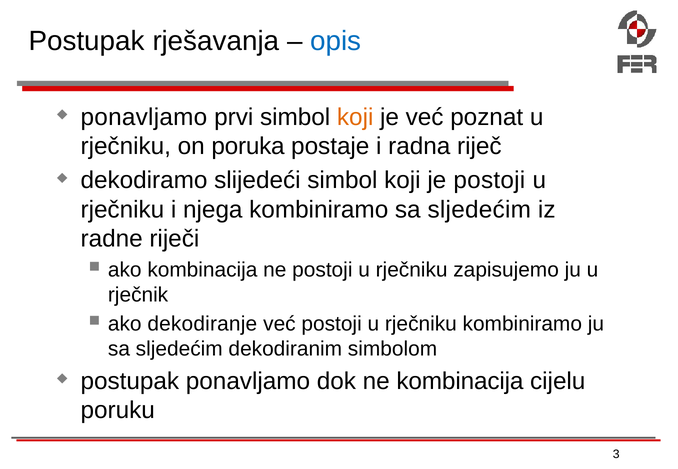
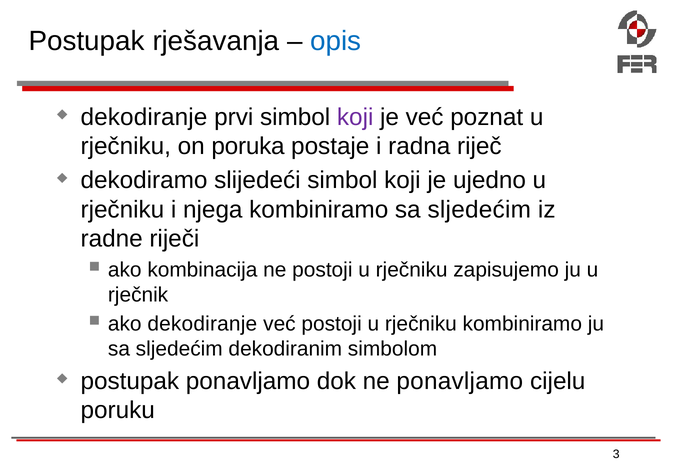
ponavljamo: ponavljamo -> dekodiranje (144, 117)
koji colour: orange -> purple (355, 117)
je postoji: postoji -> ujedno (489, 181)
ne kombinacija: kombinacija -> ponavljamo (460, 382)
